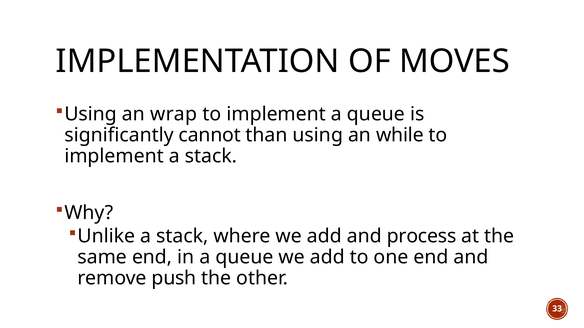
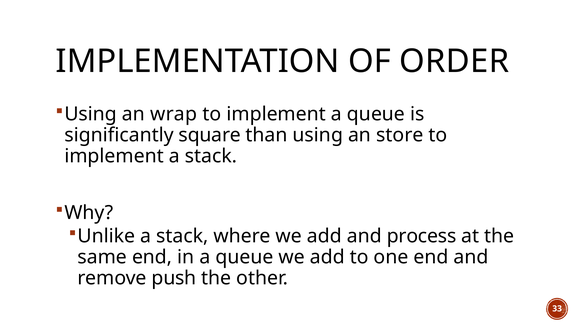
MOVES: MOVES -> ORDER (454, 62)
cannot: cannot -> square (210, 135)
while: while -> store (400, 135)
